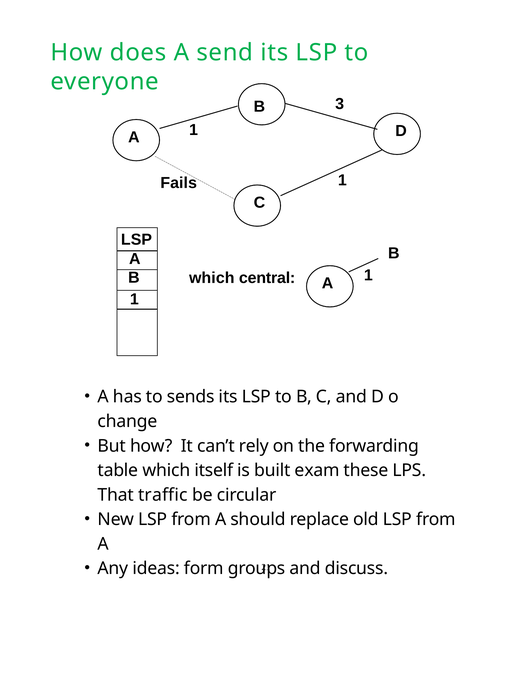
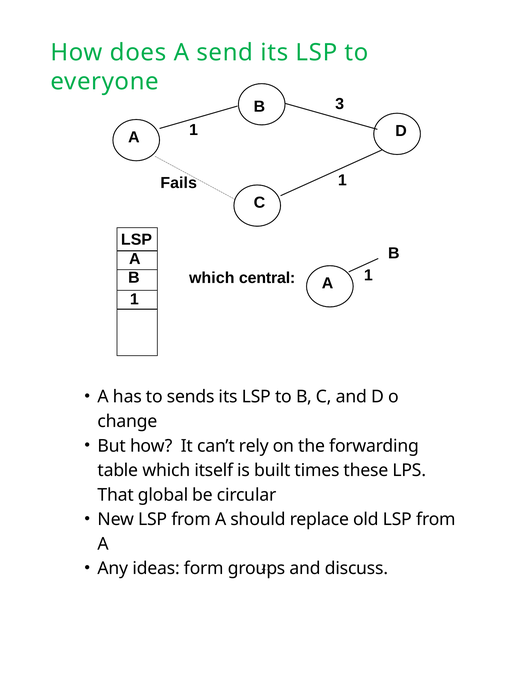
exam: exam -> times (317, 470)
traffic: traffic -> global (163, 495)
